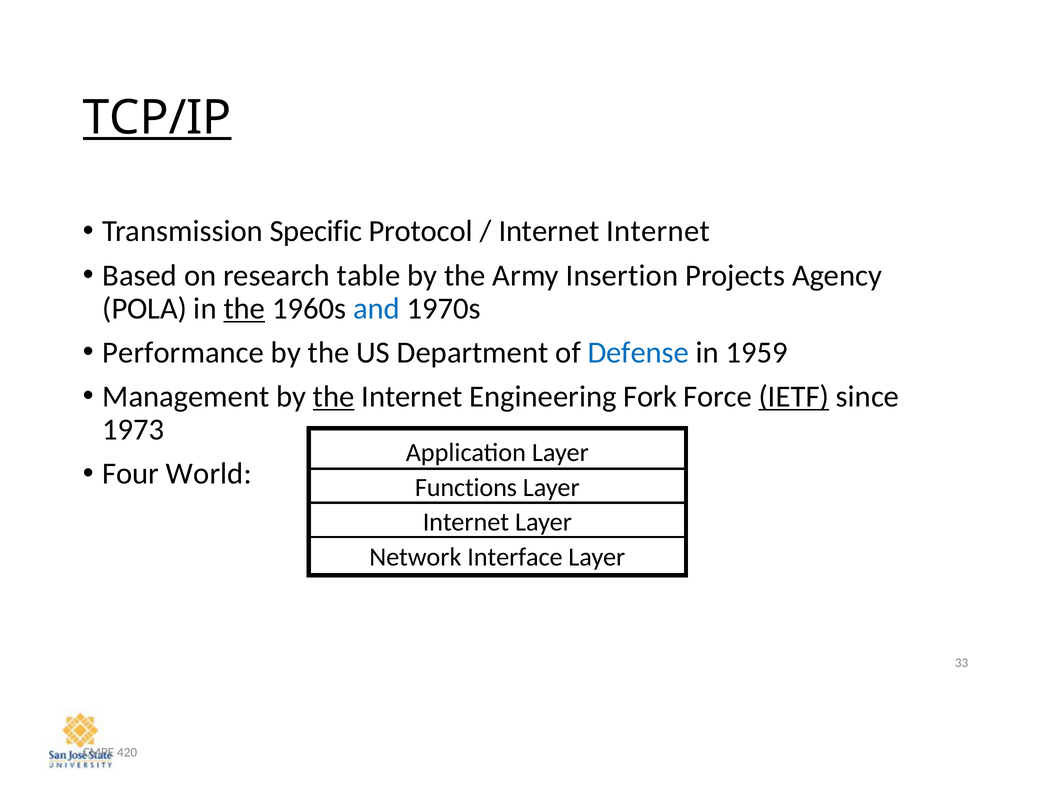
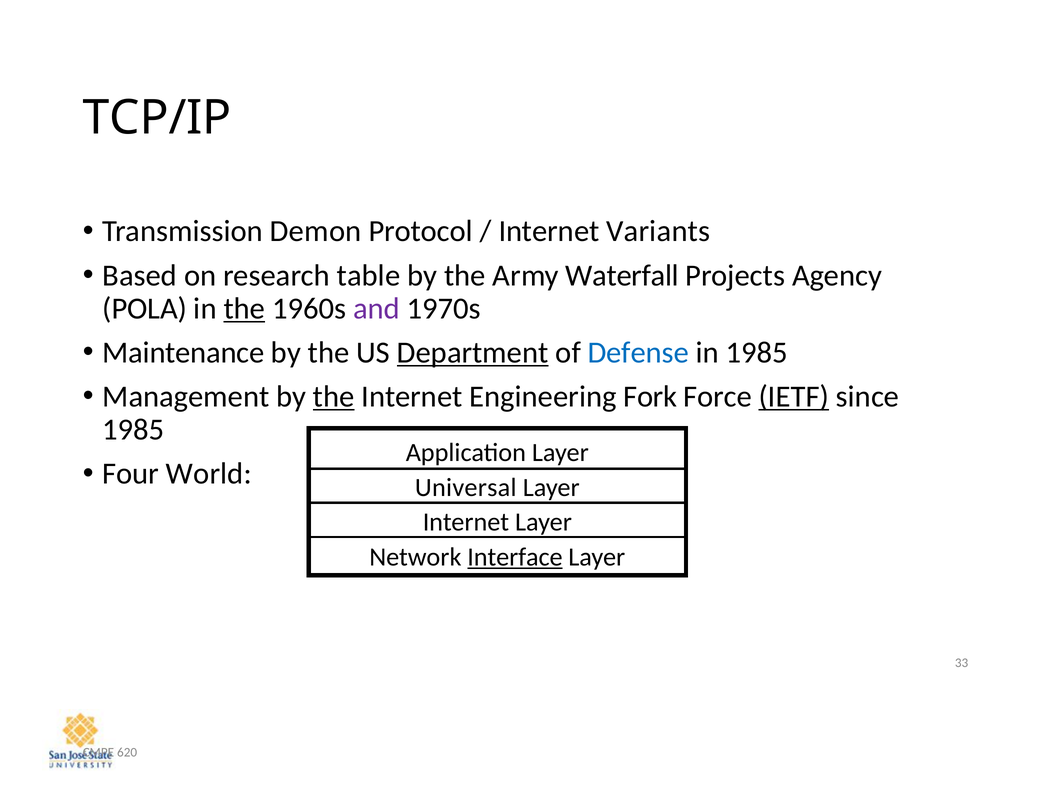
TCP/IP underline: present -> none (157, 118)
Specific: Specific -> Demon (316, 231)
Internet Internet: Internet -> Variants (658, 231)
Insertion: Insertion -> Waterfall (622, 276)
and colour: blue -> purple (376, 309)
Performance: Performance -> Maintenance (183, 353)
Department underline: none -> present (473, 353)
in 1959: 1959 -> 1985 (757, 353)
1973: 1973 -> 1985 (133, 430)
Functions: Functions -> Universal (466, 488)
Interface underline: none -> present (515, 557)
420: 420 -> 620 (127, 752)
